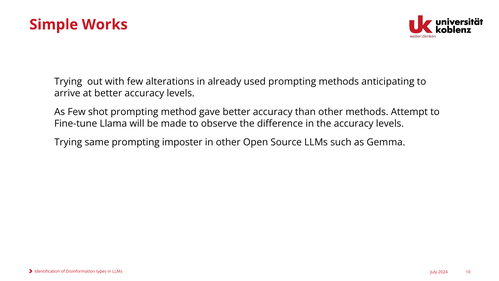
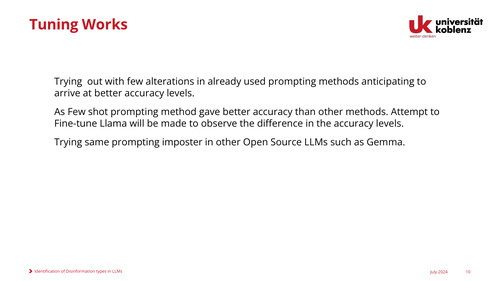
Simple: Simple -> Tuning (54, 25)
